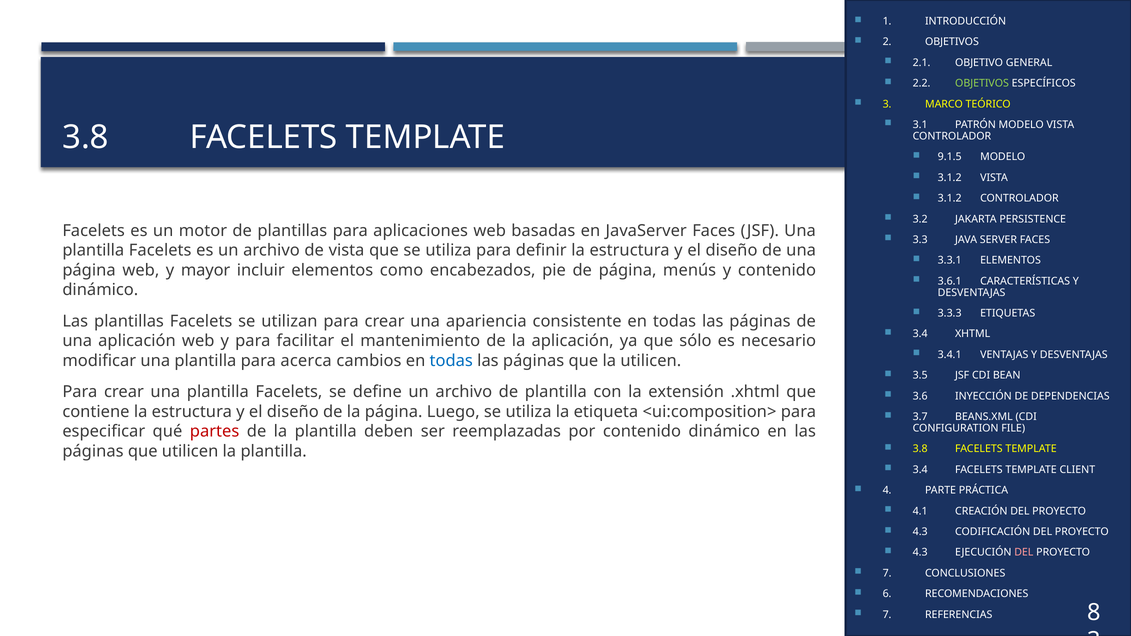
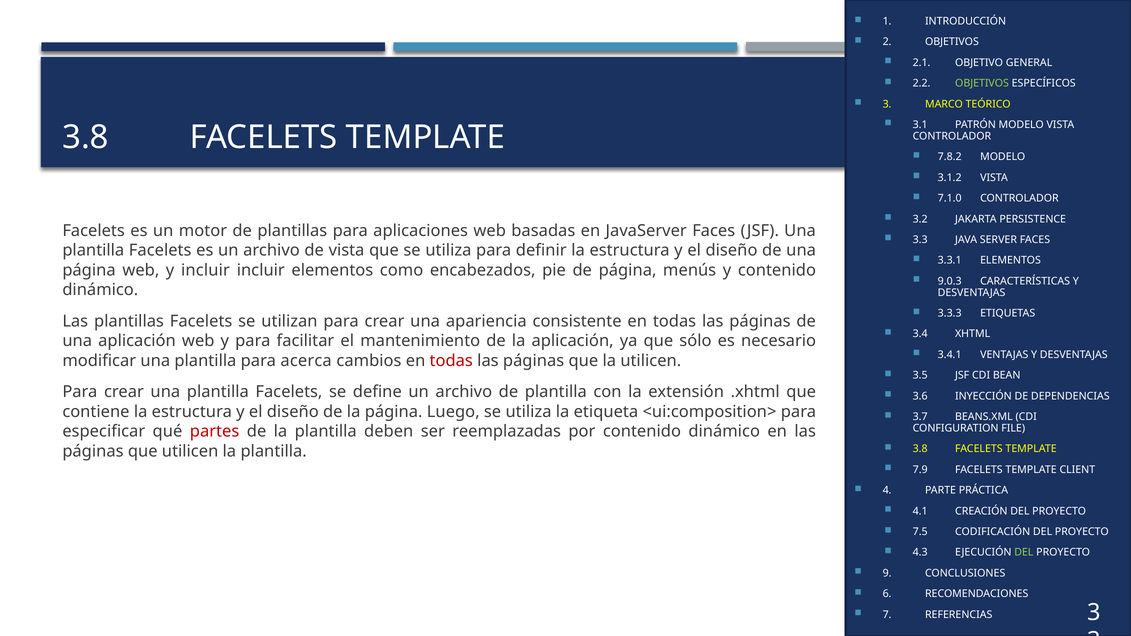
9.1.5: 9.1.5 -> 7.8.2 (950, 157)
3.1.2: 3.1.2 -> 7.1.0 (950, 198)
y mayor: mayor -> incluir (205, 270)
3.6.1: 3.6.1 -> 9.0.3 (950, 281)
todas colour: blue -> red (451, 361)
3.4: 3.4 -> 7.9 (920, 470)
4.3: 4.3 -> 7.5 (920, 532)
DEL colour: pink -> light green (1024, 553)
7: 7 -> 9 (887, 573)
REFERENCIAS 8: 8 -> 3 (1094, 613)
